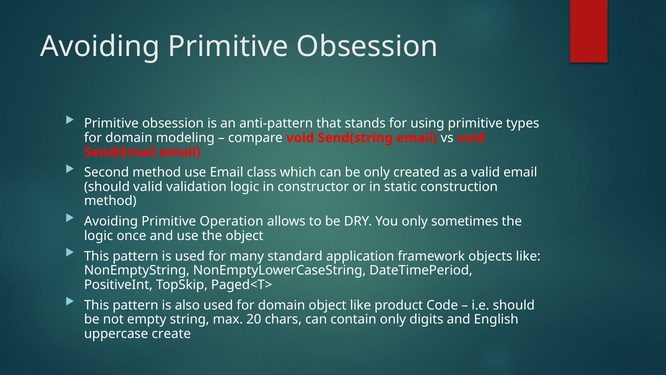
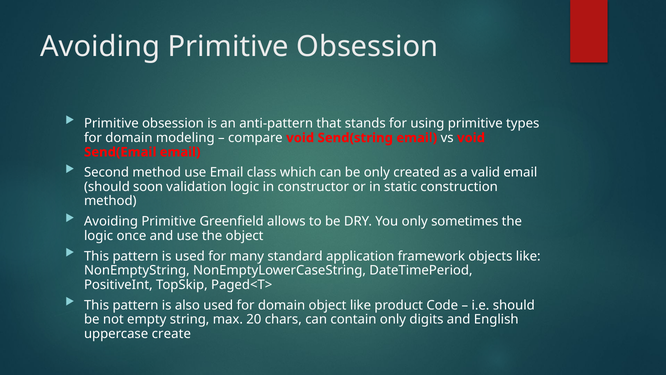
should valid: valid -> soon (148, 187)
Operation: Operation -> Greenfield (232, 221)
